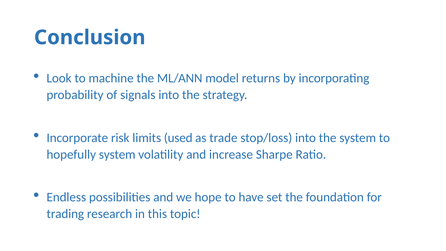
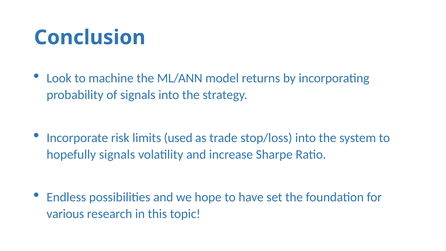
hopefully system: system -> signals (117, 154)
trading: trading -> various (65, 214)
